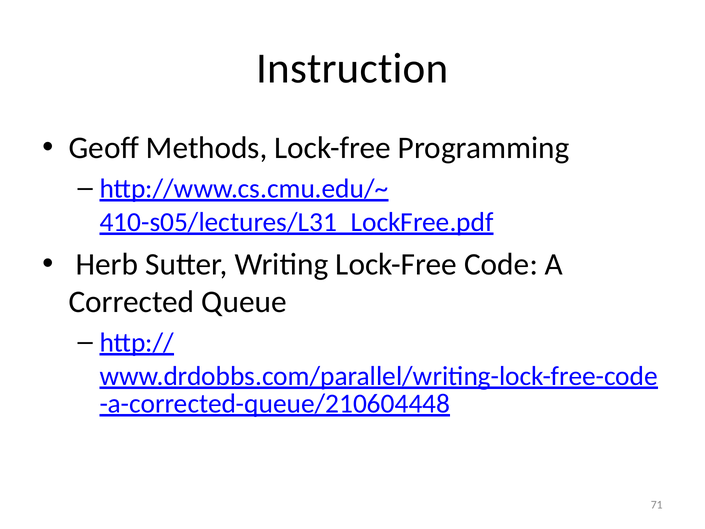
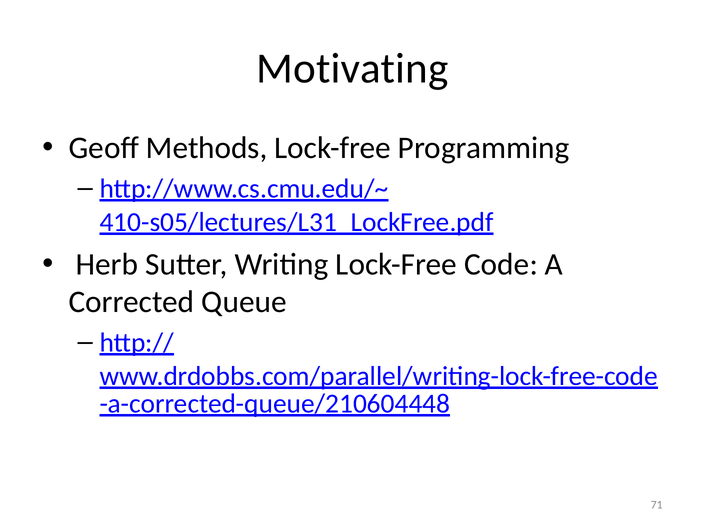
Instruction: Instruction -> Motivating (352, 68)
